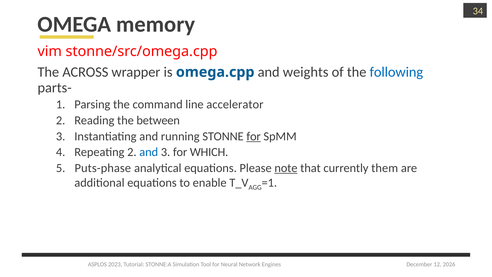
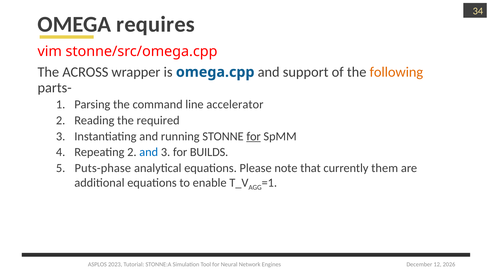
memory: memory -> requires (156, 24)
weights: weights -> support (306, 72)
following colour: blue -> orange (396, 72)
between: between -> required (158, 120)
WHICH: WHICH -> BUILDS (209, 152)
note underline: present -> none (286, 168)
